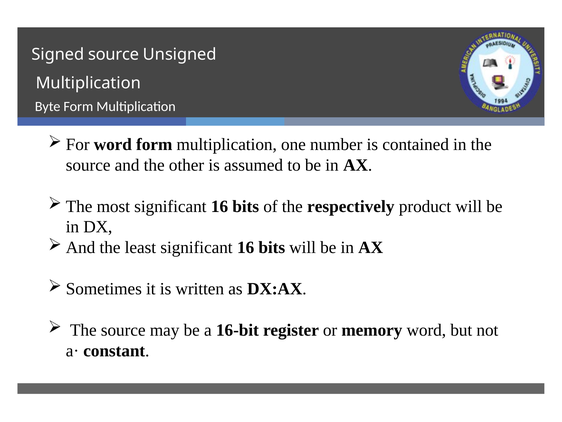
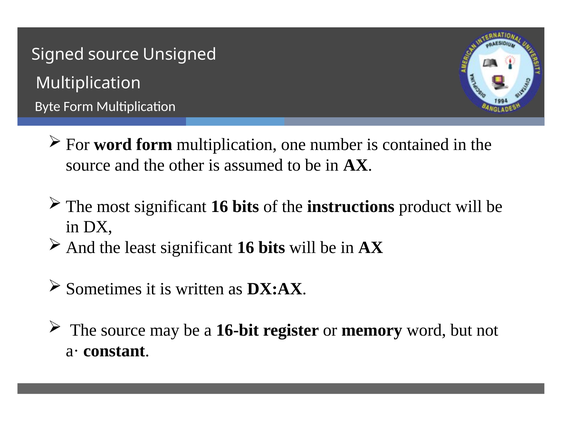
respectively: respectively -> instructions (351, 206)
